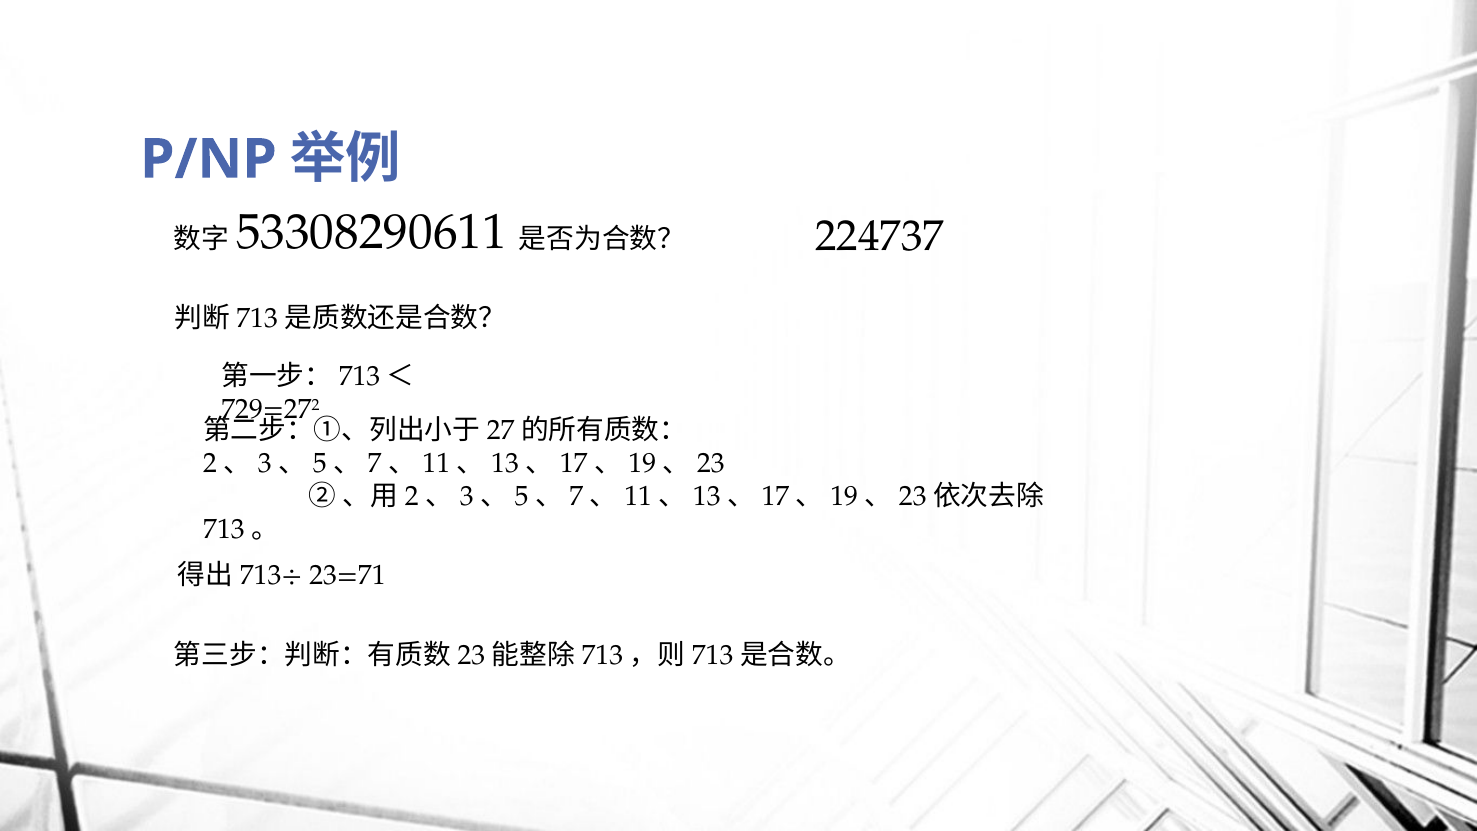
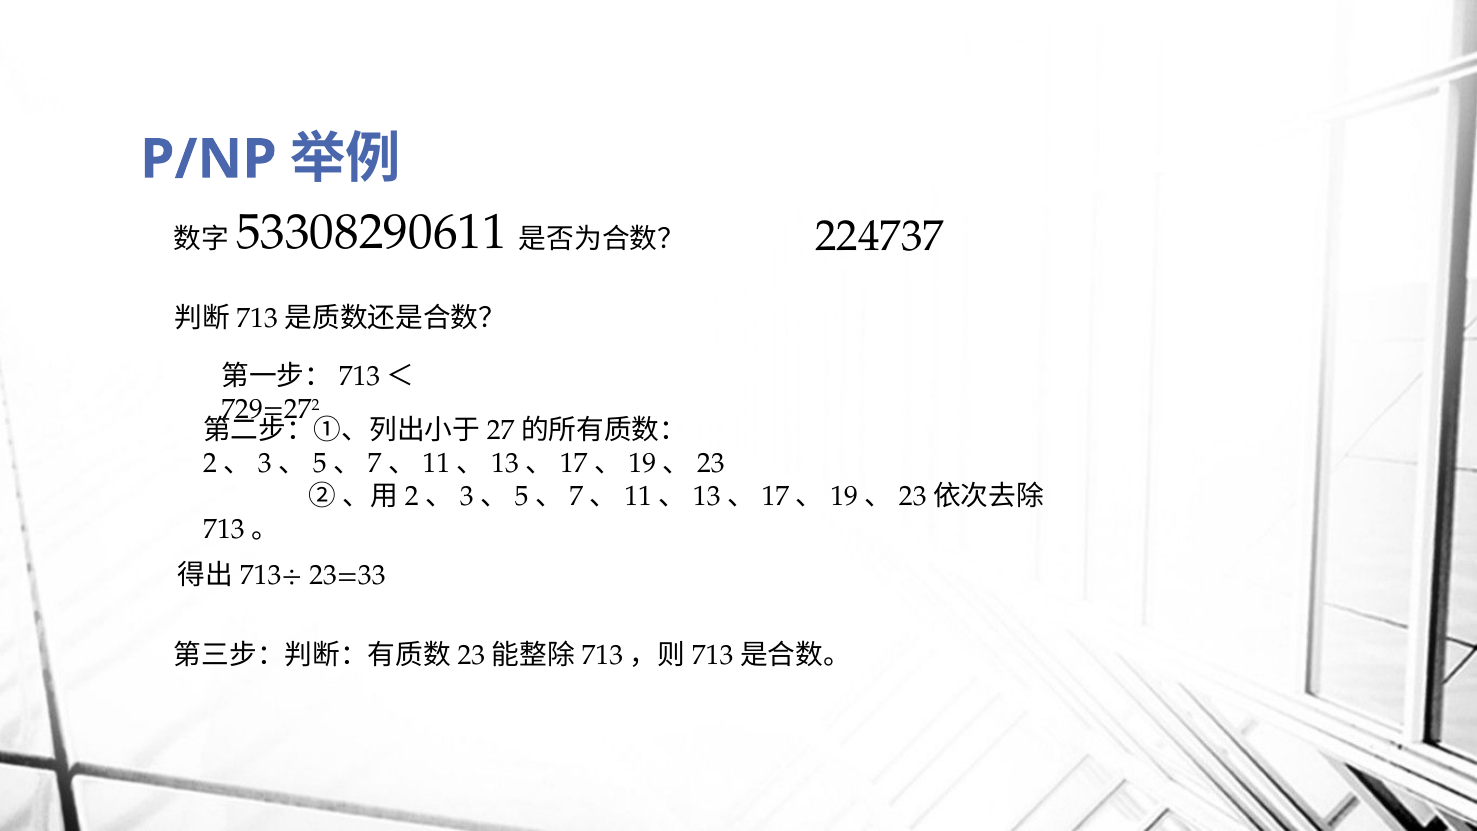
23=71: 23=71 -> 23=33 (347, 575)
